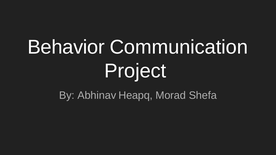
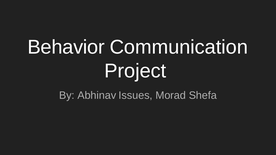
Heapq: Heapq -> Issues (136, 96)
